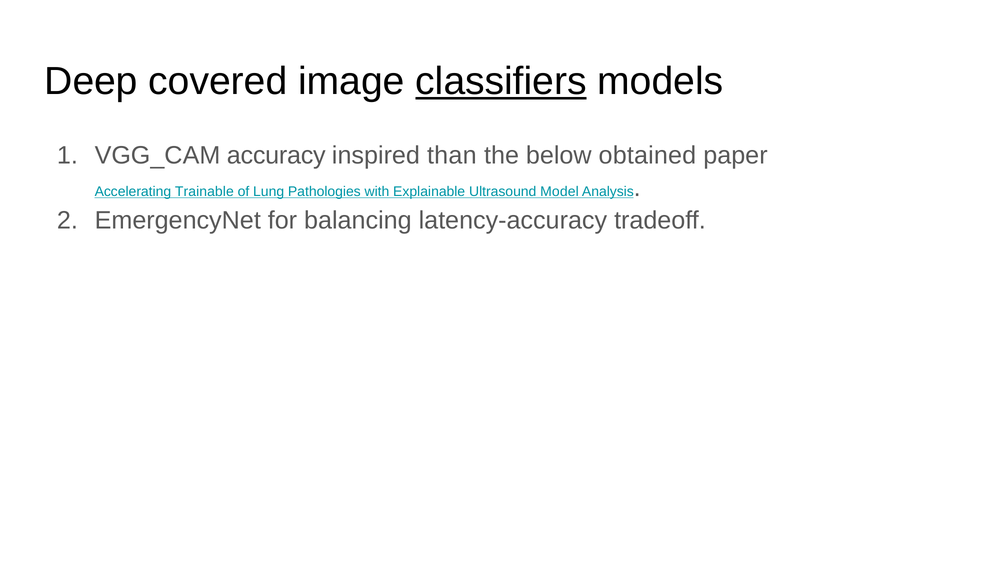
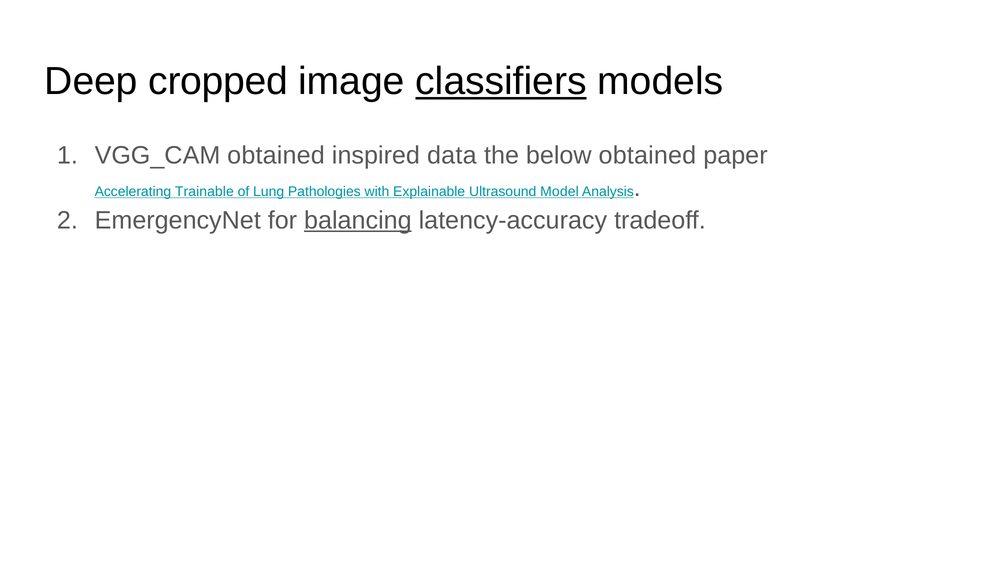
covered: covered -> cropped (218, 81)
VGG_CAM accuracy: accuracy -> obtained (276, 156)
than: than -> data (452, 156)
balancing underline: none -> present (358, 220)
